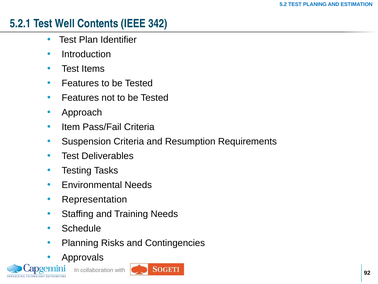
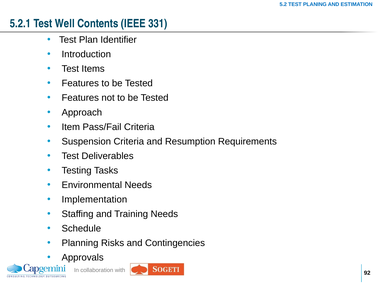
342: 342 -> 331 (158, 23)
Representation: Representation -> Implementation (94, 199)
